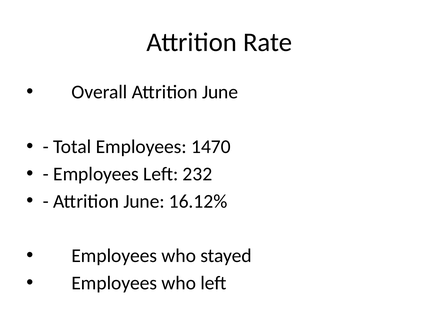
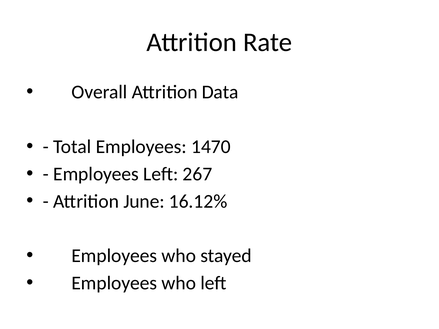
June: June -> Data (220, 92)
232: 232 -> 267 (197, 174)
